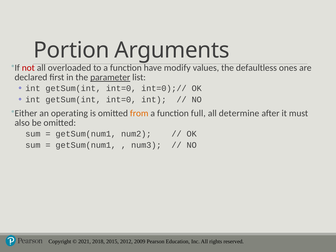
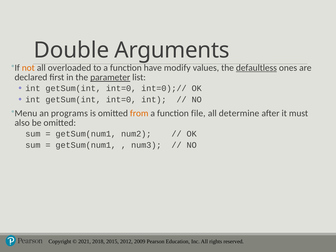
Portion: Portion -> Double (71, 50)
not colour: red -> orange (28, 68)
defaultless underline: none -> present (256, 68)
Either: Either -> Menu (26, 113)
operating: operating -> programs (69, 113)
full: full -> file (198, 113)
